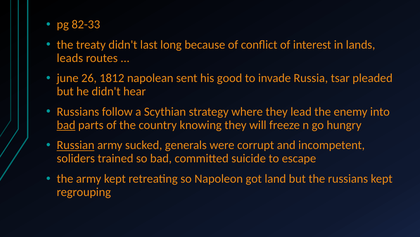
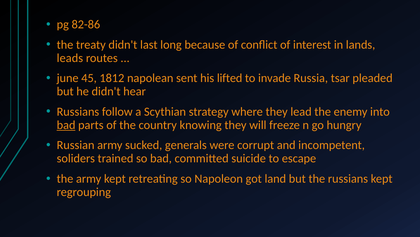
82-33: 82-33 -> 82-86 (86, 24)
26: 26 -> 45 (89, 78)
good: good -> lifted (230, 78)
Russian underline: present -> none (76, 145)
